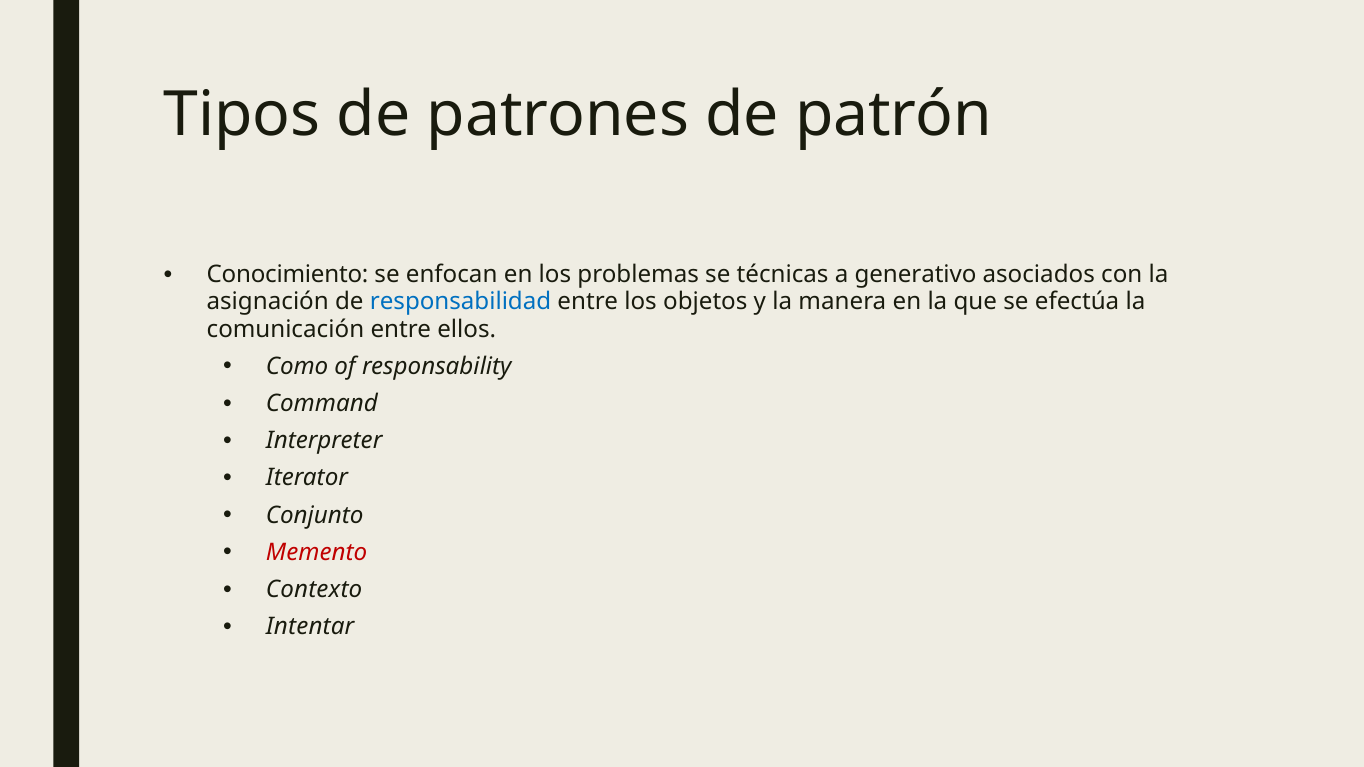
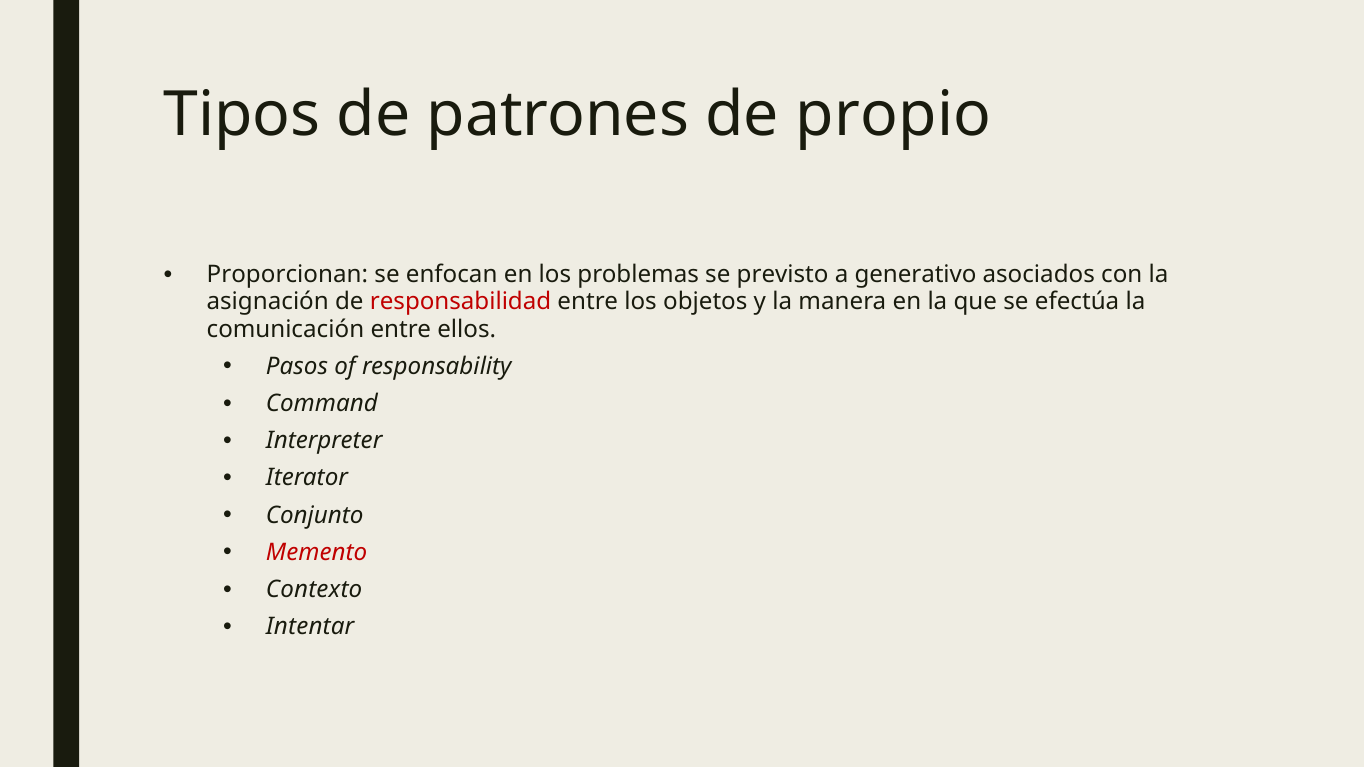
patrón: patrón -> propio (893, 115)
Conocimiento: Conocimiento -> Proporcionan (287, 275)
técnicas: técnicas -> previsto (783, 275)
responsabilidad colour: blue -> red (461, 302)
Como: Como -> Pasos (297, 366)
